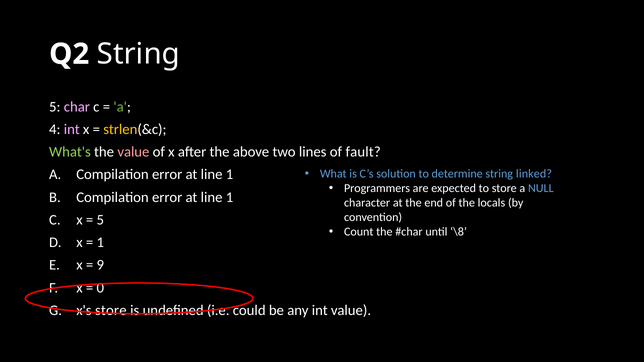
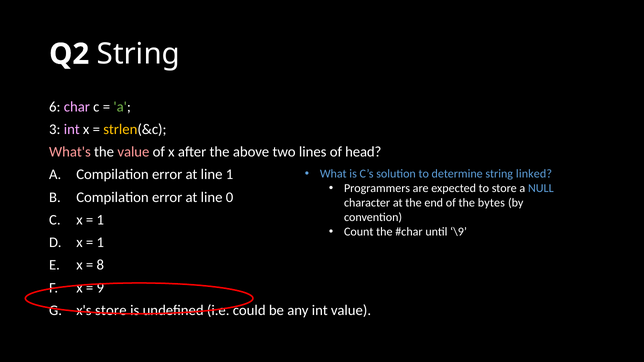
5: 5 -> 6 (55, 107)
4: 4 -> 3 (55, 129)
What's colour: light green -> pink (70, 152)
fault: fault -> head (363, 152)
1: 1 -> 0 (230, 197)
locals: locals -> bytes (491, 203)
5: 5 -> 1 (100, 220)
\8: \8 -> \9 (459, 232)
9: 9 -> 8 (100, 265)
0: 0 -> 9 (100, 288)
